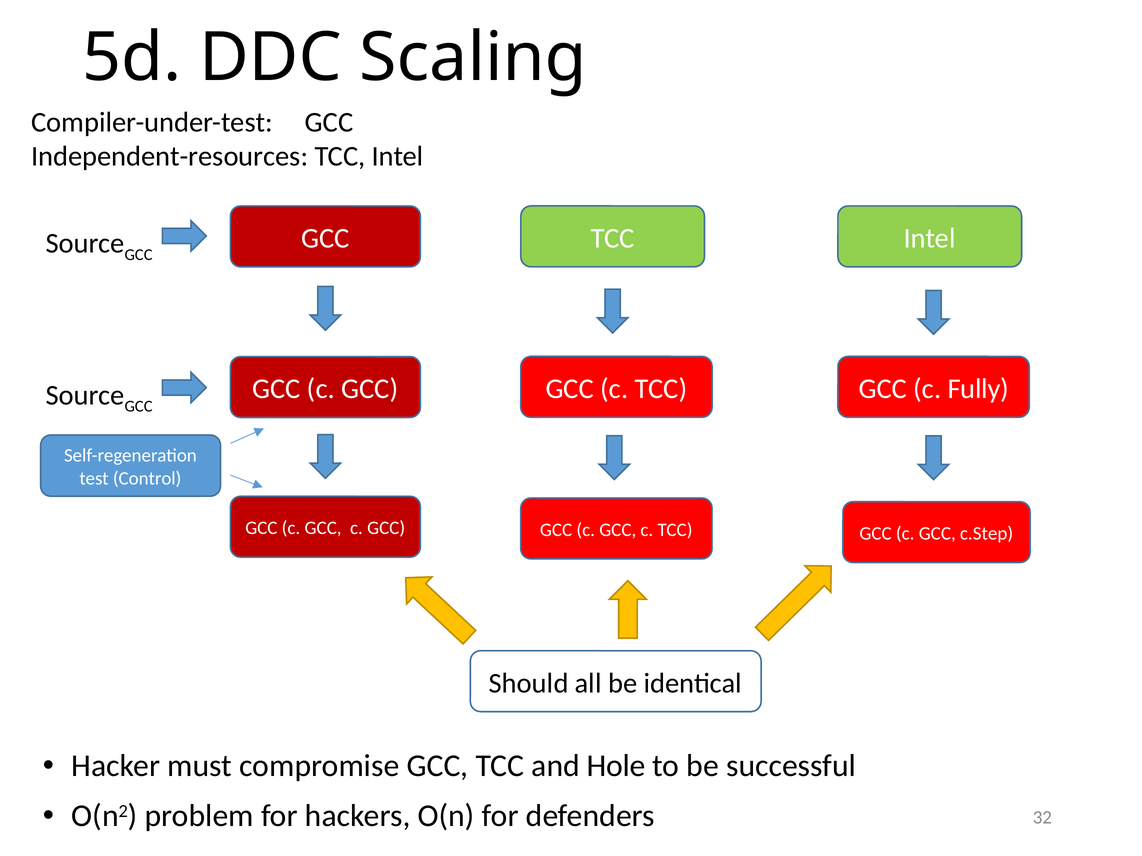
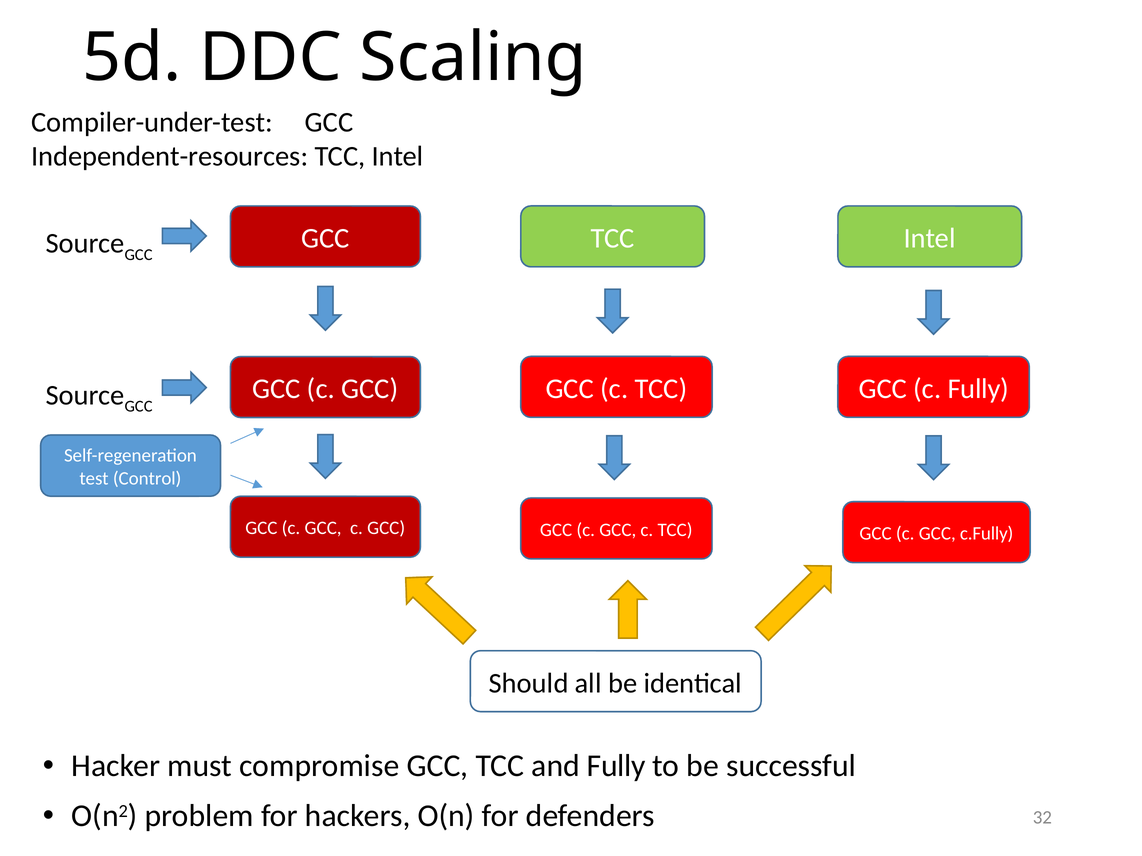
c.Step: c.Step -> c.Fully (987, 534)
and Hole: Hole -> Fully (616, 766)
